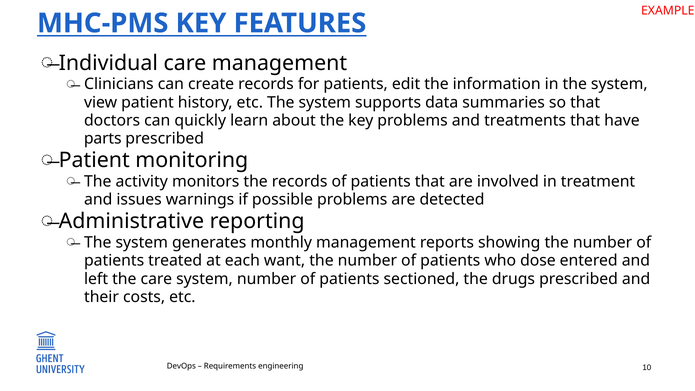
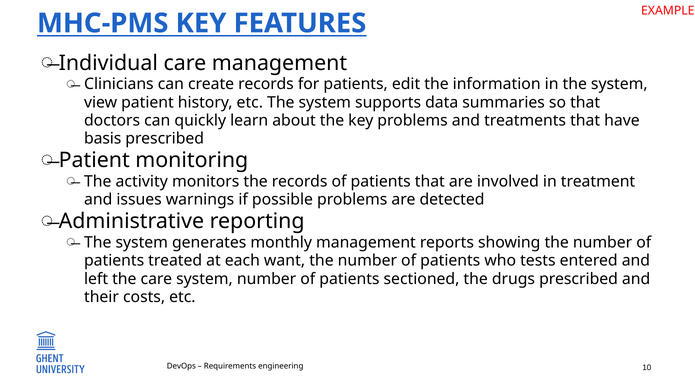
parts: parts -> basis (103, 139)
dose: dose -> tests (538, 261)
